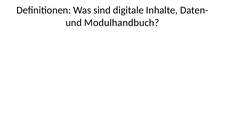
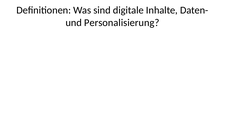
Modulhandbuch: Modulhandbuch -> Personalisierung (122, 23)
